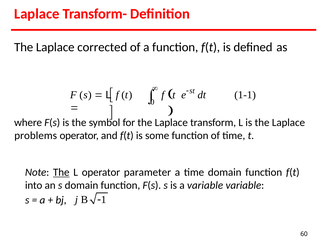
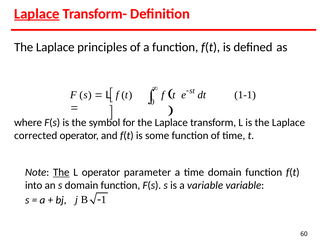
Laplace underline: none -> present (37, 14)
corrected: corrected -> principles (102, 47)
problems: problems -> corrected (36, 136)
